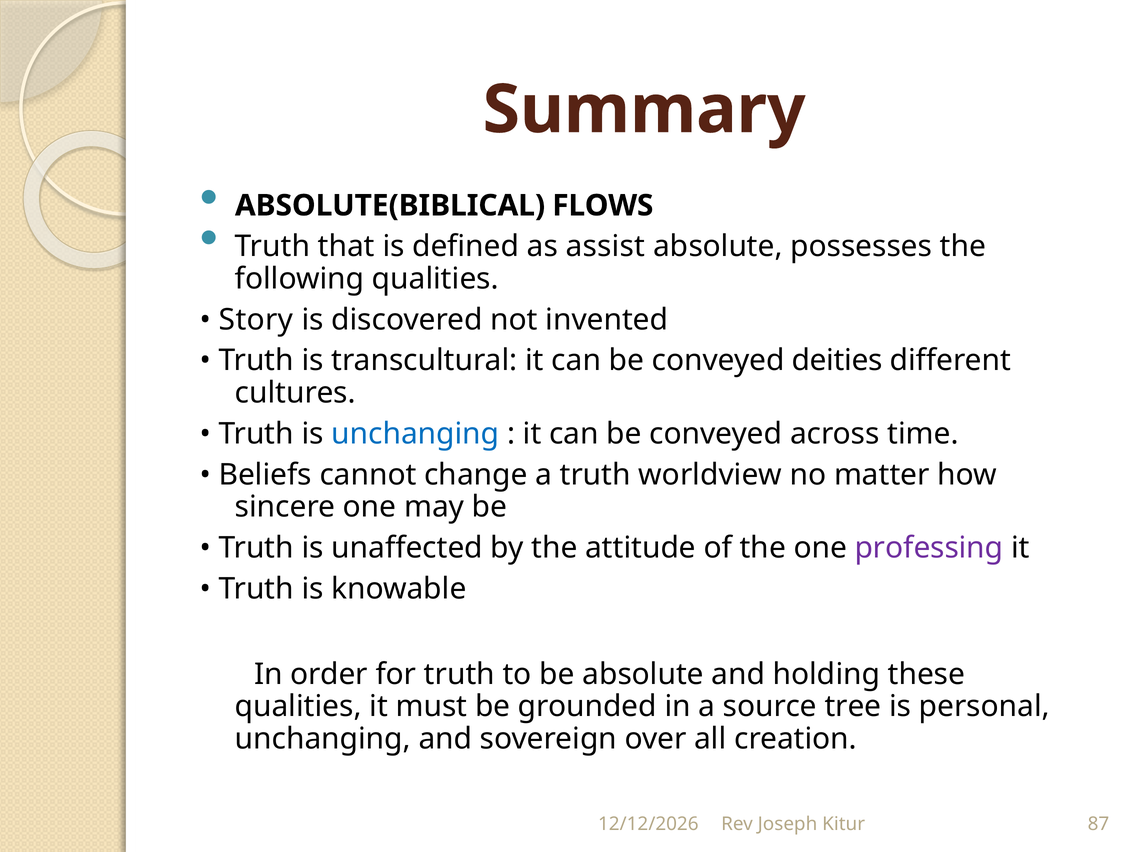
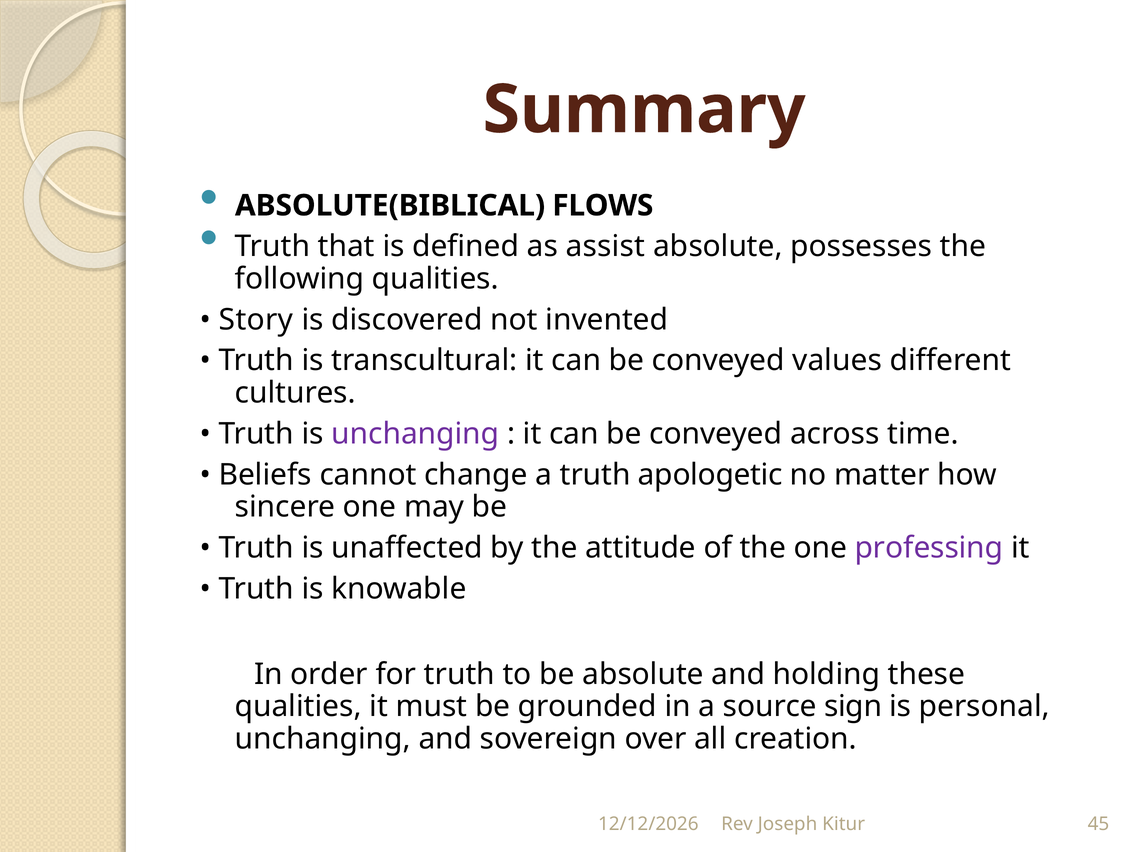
deities: deities -> values (837, 361)
unchanging colour: blue -> purple (415, 434)
worldview: worldview -> apologetic (710, 475)
tree: tree -> sign (853, 707)
87: 87 -> 45 (1099, 824)
